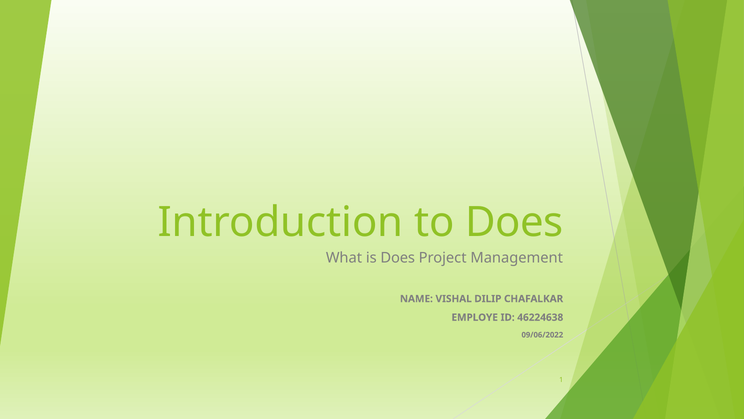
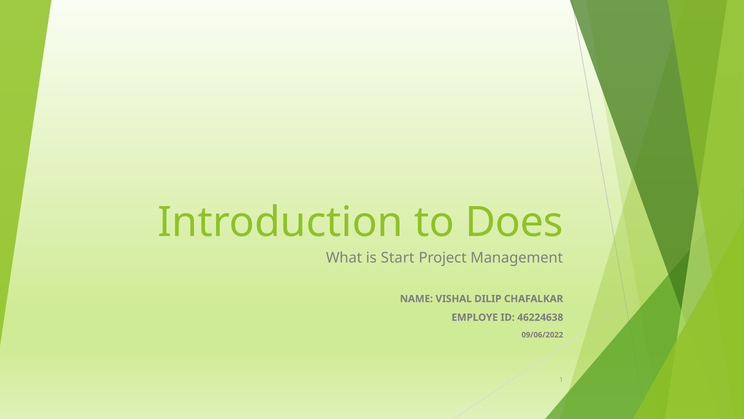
is Does: Does -> Start (398, 258)
